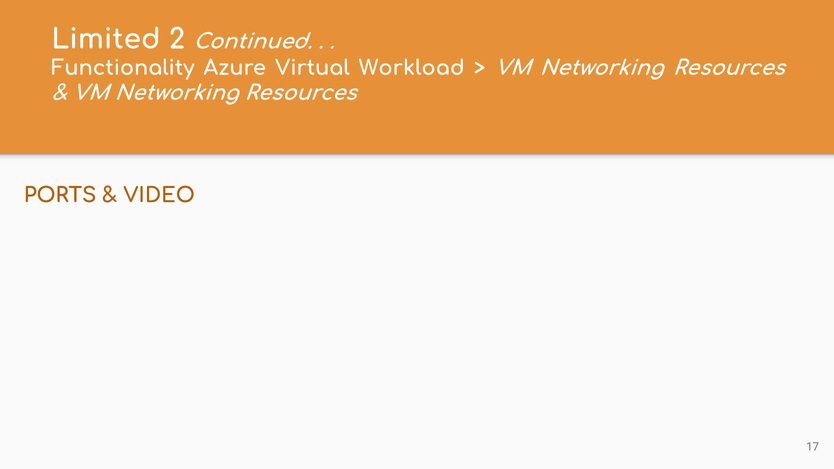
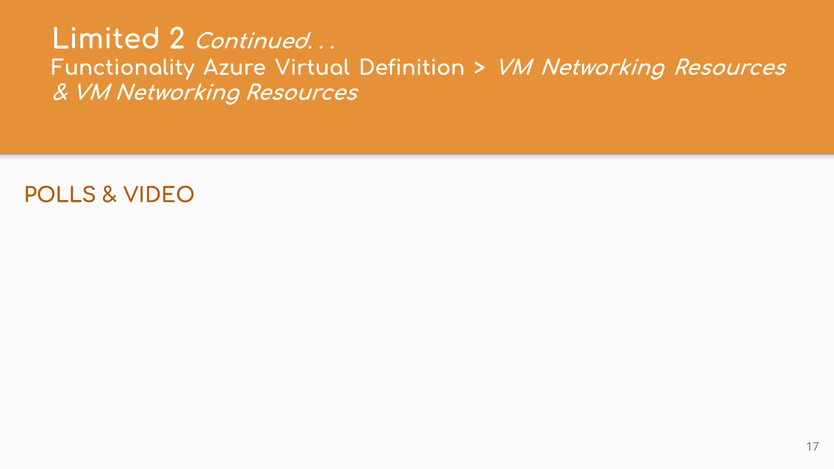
Workload: Workload -> Definition (412, 68)
PORTS: PORTS -> POLLS (60, 195)
